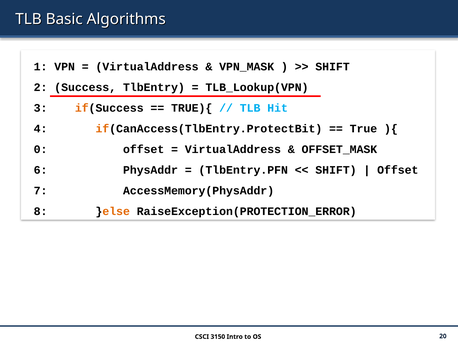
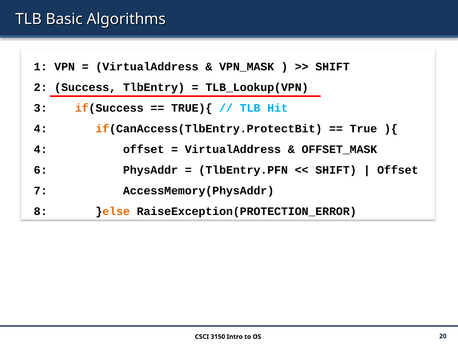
0: 0 -> 4 (41, 149)
